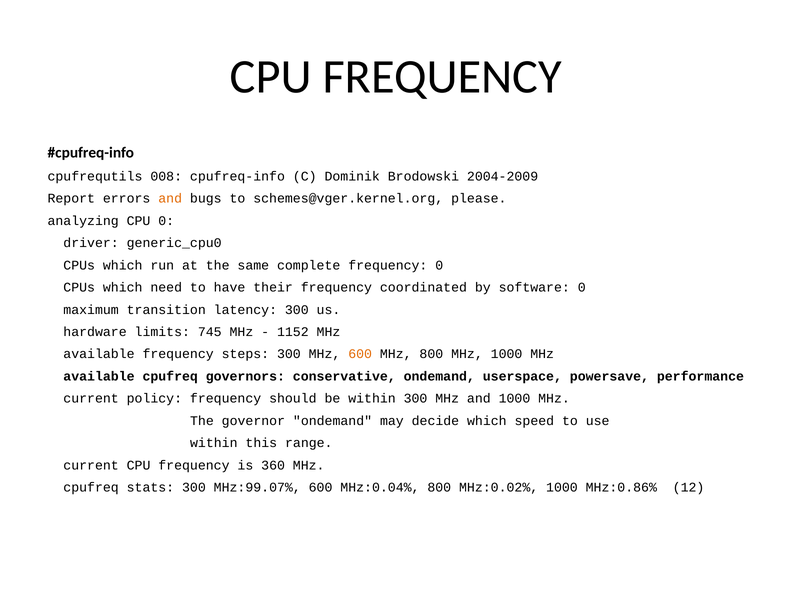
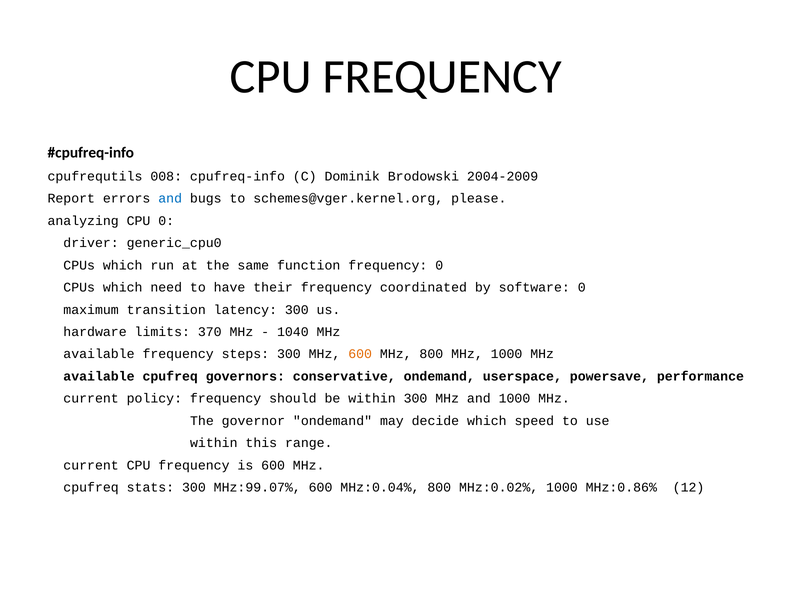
and colour: orange -> blue (170, 199)
complete: complete -> function (309, 265)
745: 745 -> 370 (210, 332)
1152: 1152 -> 1040 (293, 332)
is 360: 360 -> 600 (273, 465)
